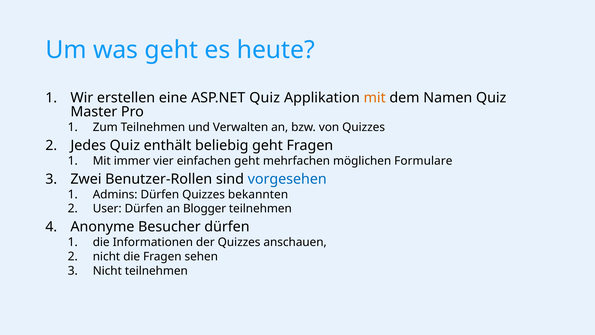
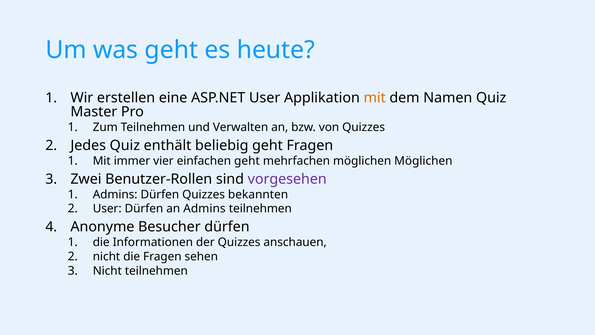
ASP.NET Quiz: Quiz -> User (265, 98)
möglichen Formulare: Formulare -> Möglichen (423, 161)
vorgesehen colour: blue -> purple (287, 179)
an Blogger: Blogger -> Admins (204, 209)
